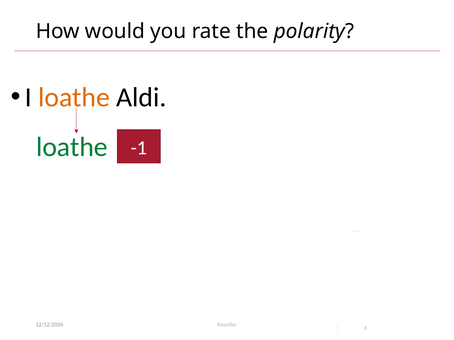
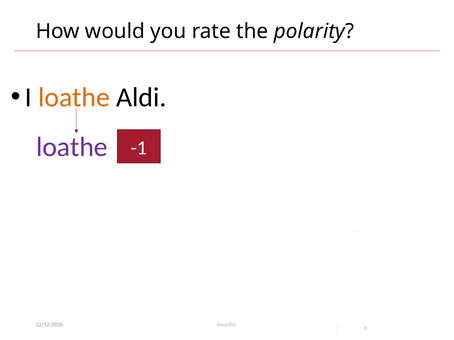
loathe colour: green -> purple (72, 147)
